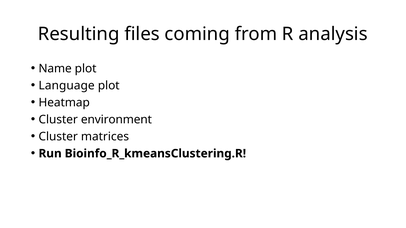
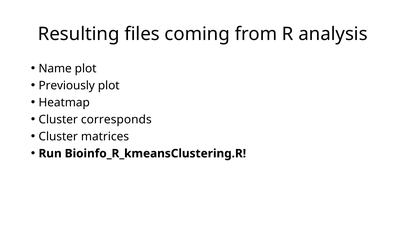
Language: Language -> Previously (67, 86)
environment: environment -> corresponds (116, 120)
